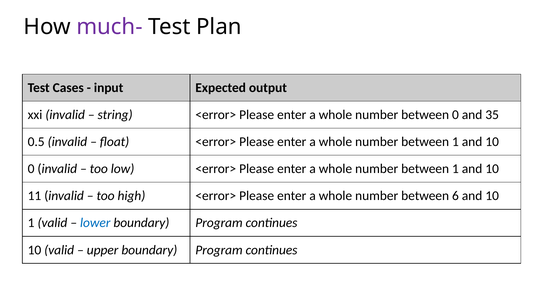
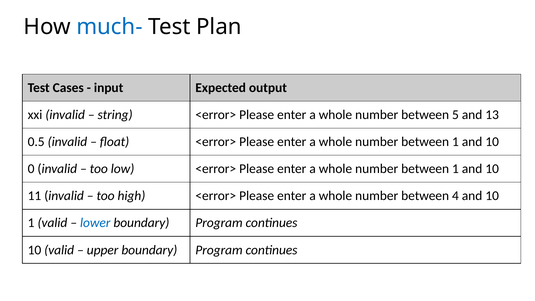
much- colour: purple -> blue (109, 27)
between 0: 0 -> 5 (455, 115)
35: 35 -> 13 (492, 115)
6: 6 -> 4 (455, 196)
